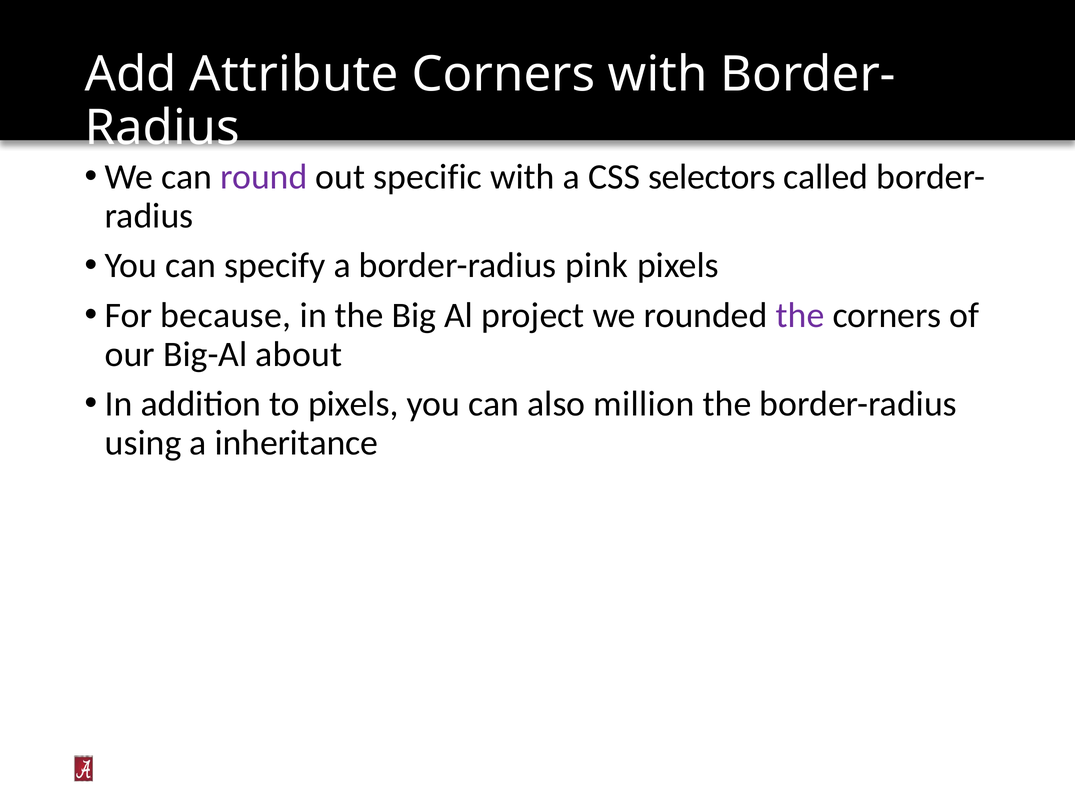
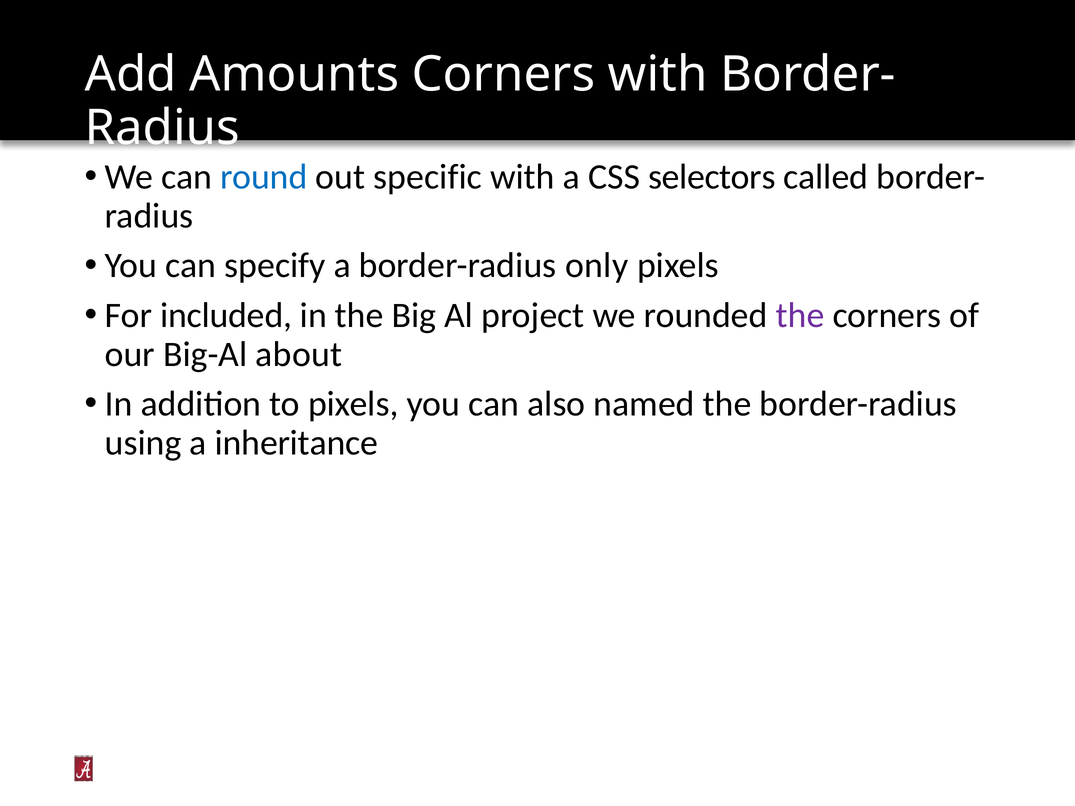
Attribute: Attribute -> Amounts (294, 75)
round colour: purple -> blue (264, 177)
pink: pink -> only (597, 266)
because: because -> included (226, 316)
million: million -> named (644, 404)
